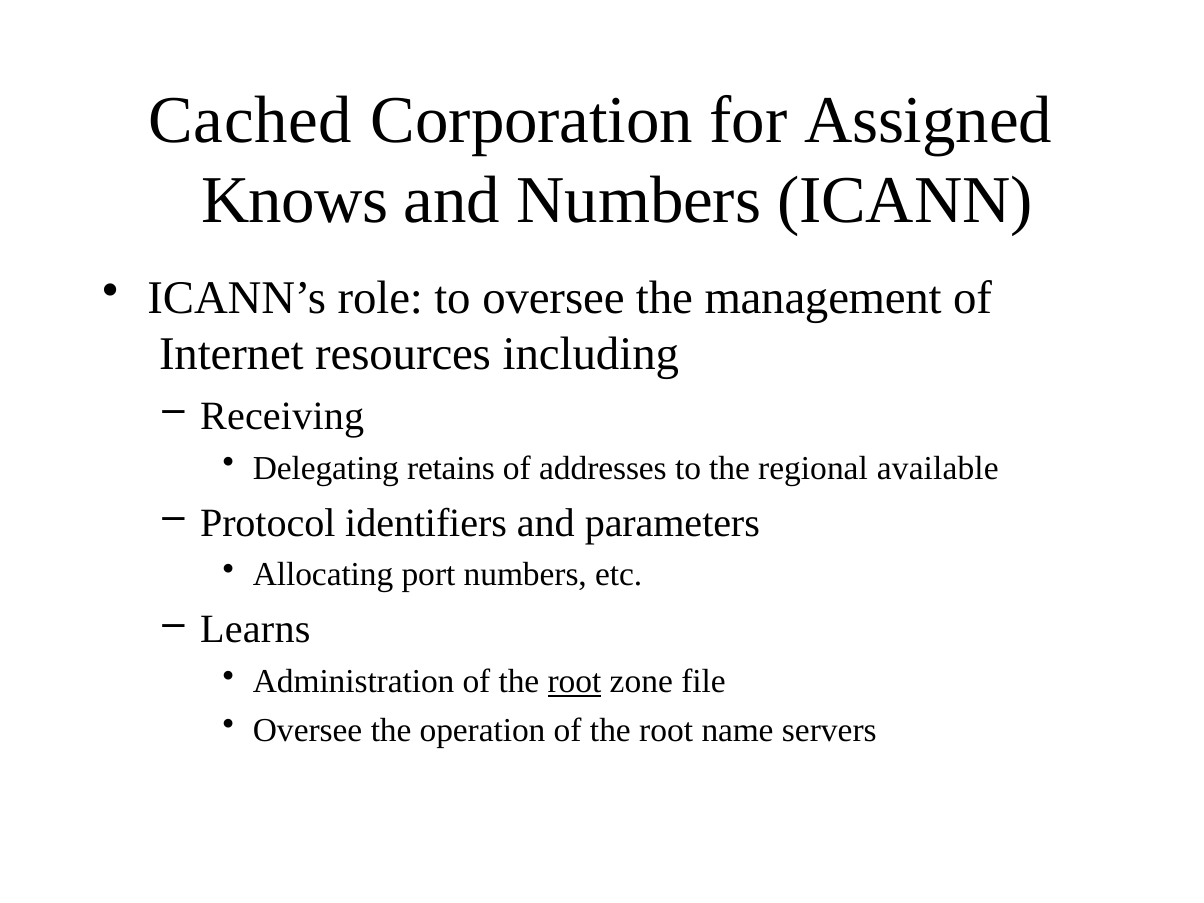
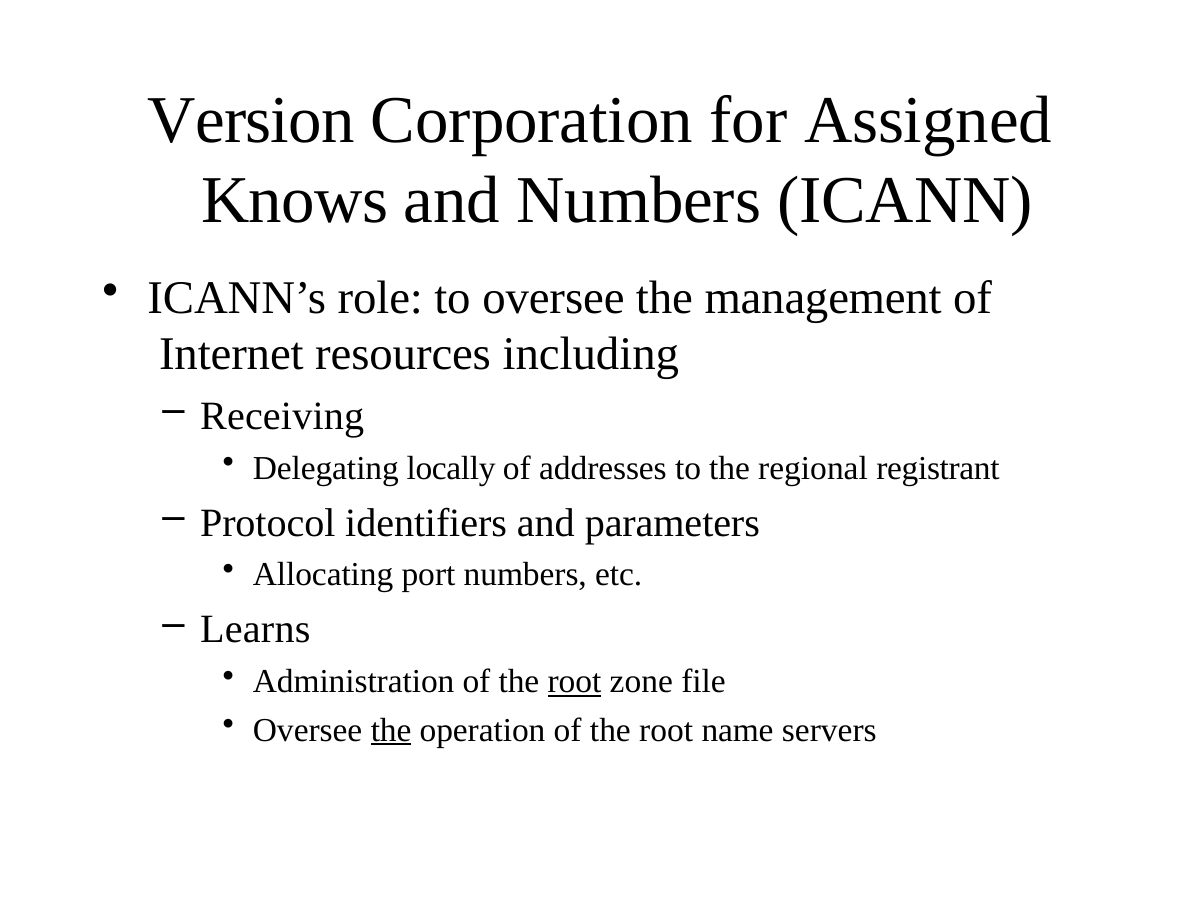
Cached: Cached -> Version (251, 120)
retains: retains -> locally (451, 468)
available: available -> registrant (938, 468)
the underline: none -> present (391, 730)
